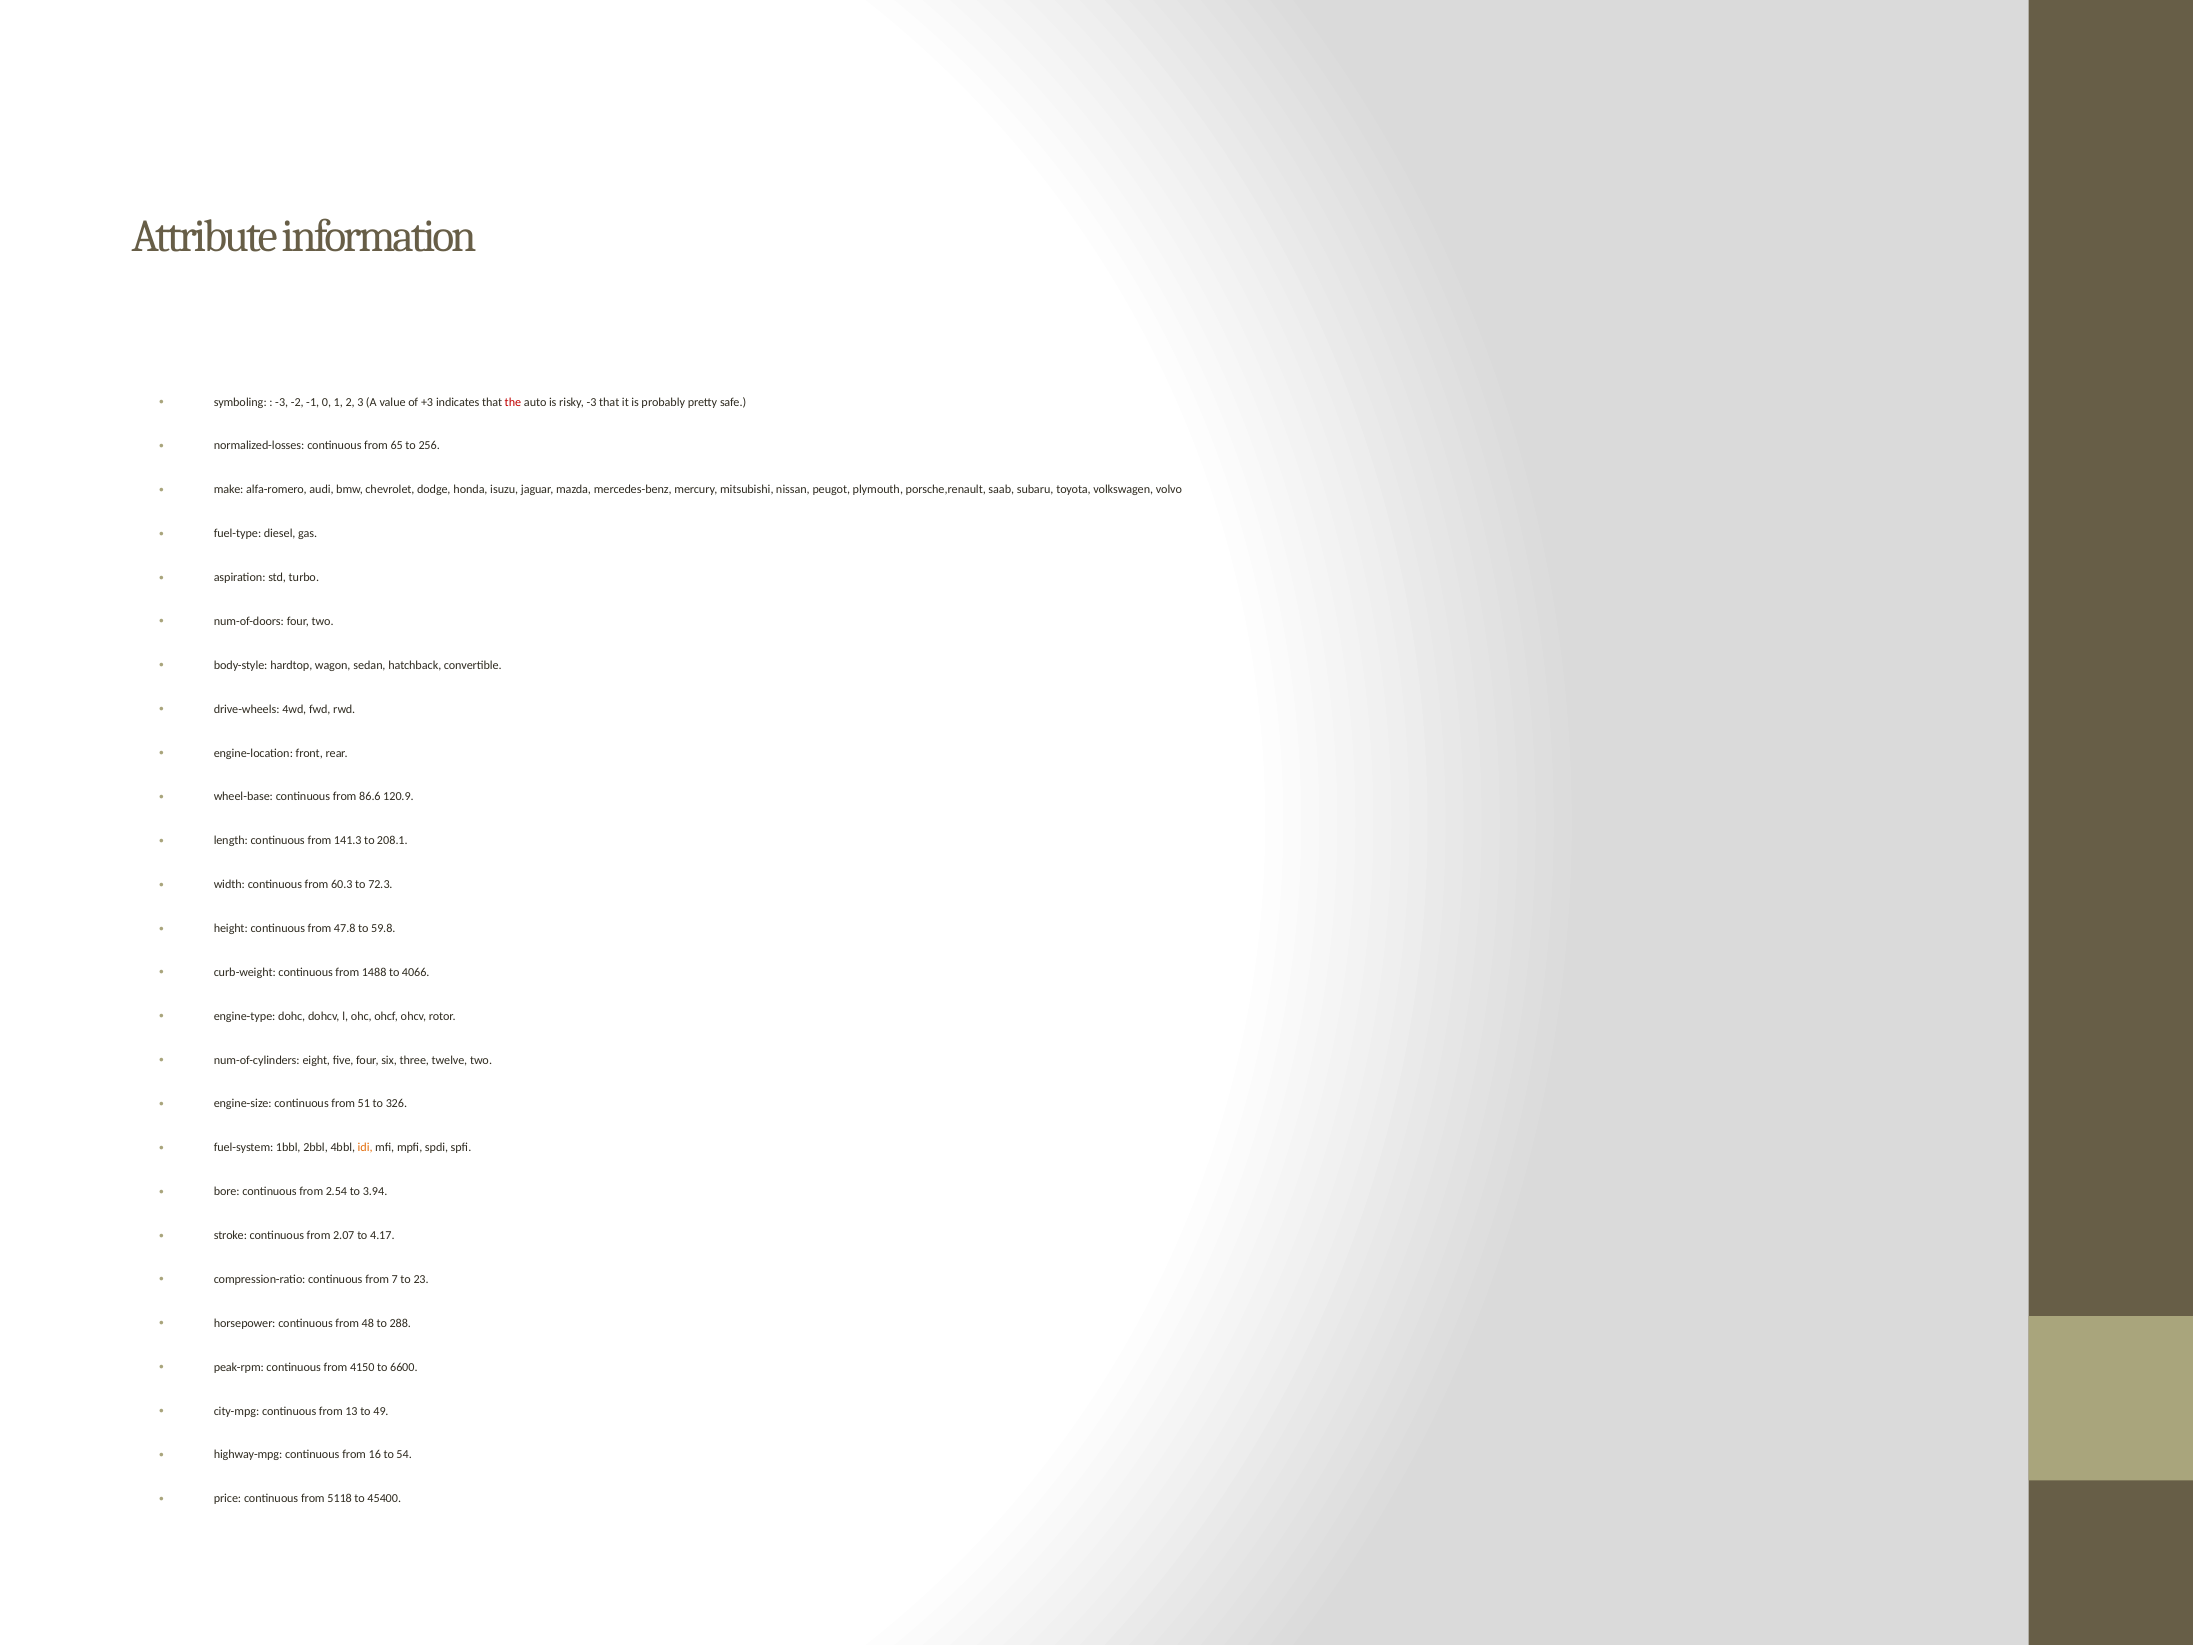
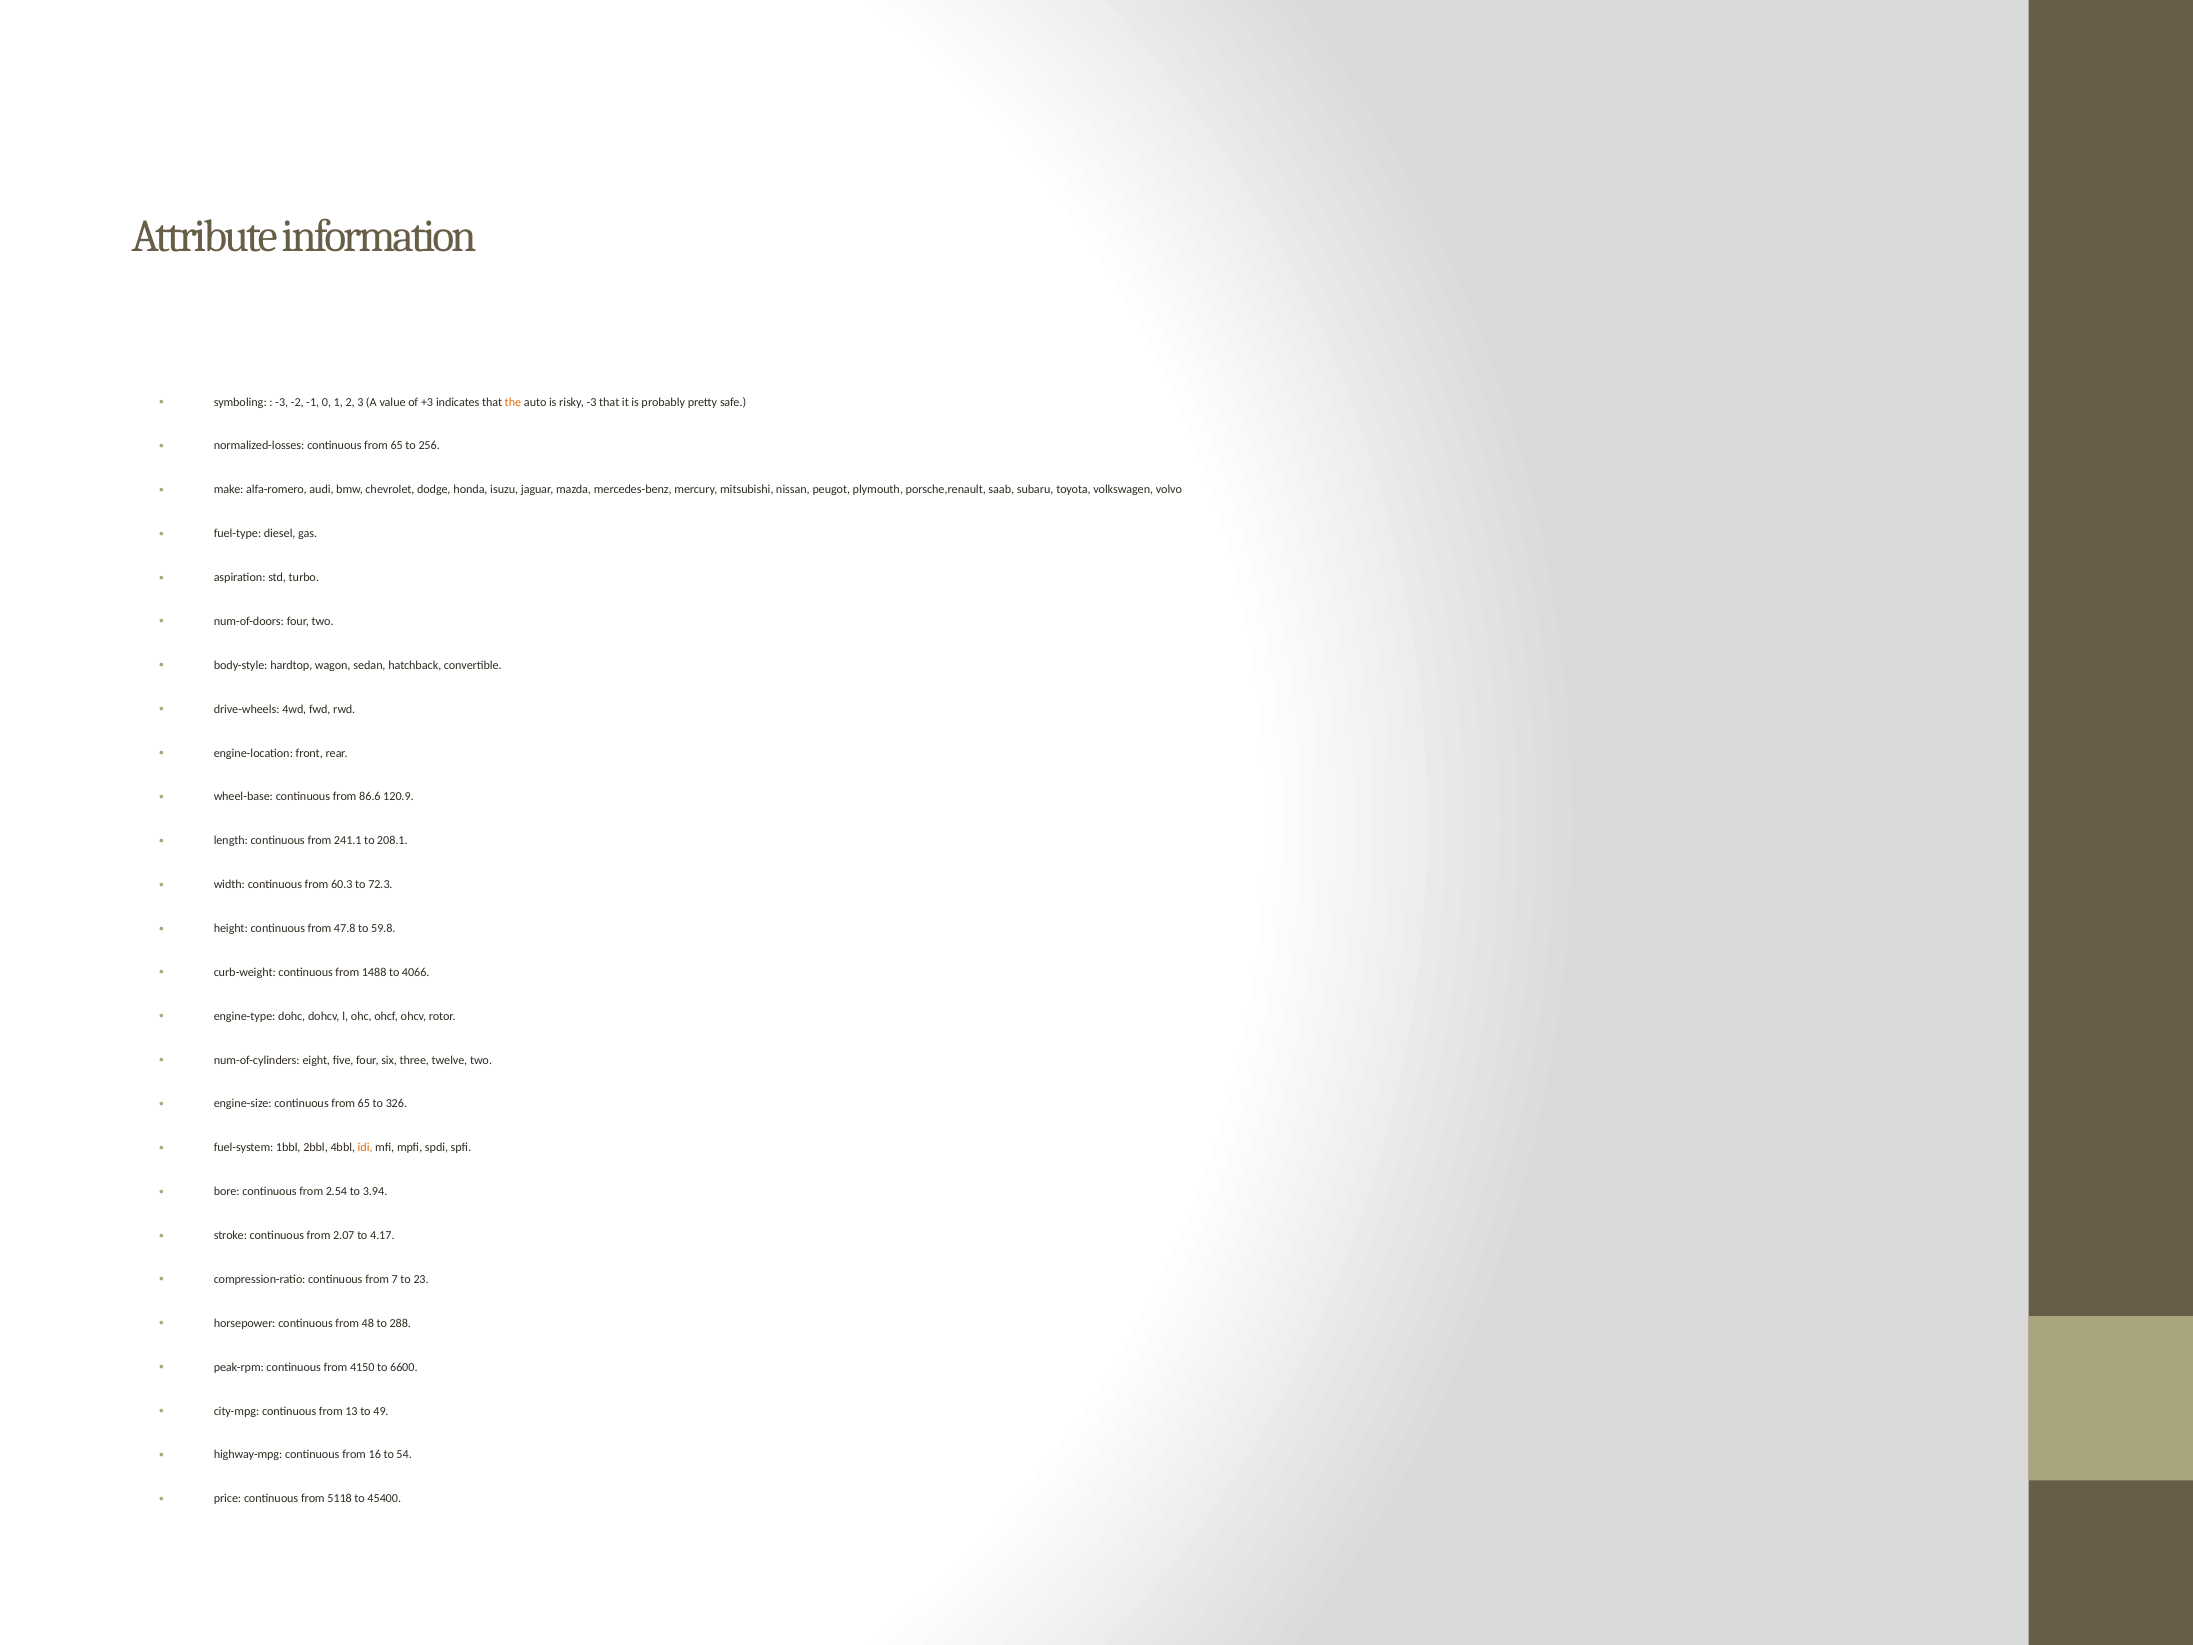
the colour: red -> orange (513, 402)
141.3: 141.3 -> 241.1 (348, 841)
engine-size continuous from 51: 51 -> 65 (364, 1104)
